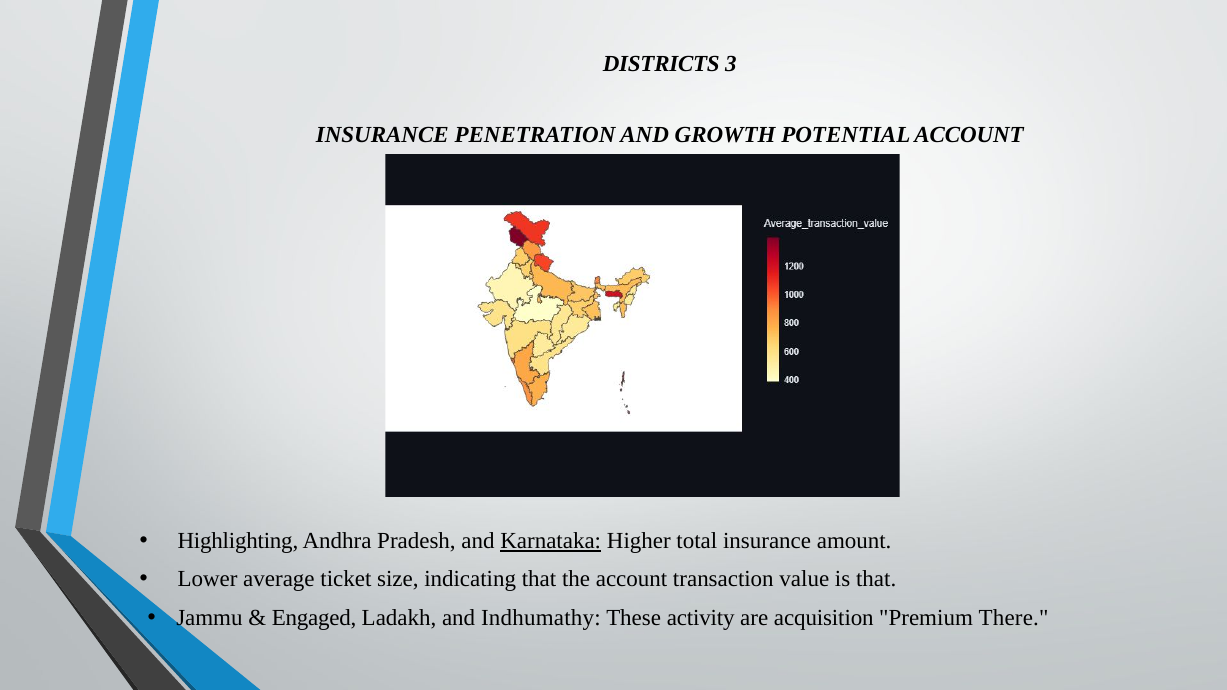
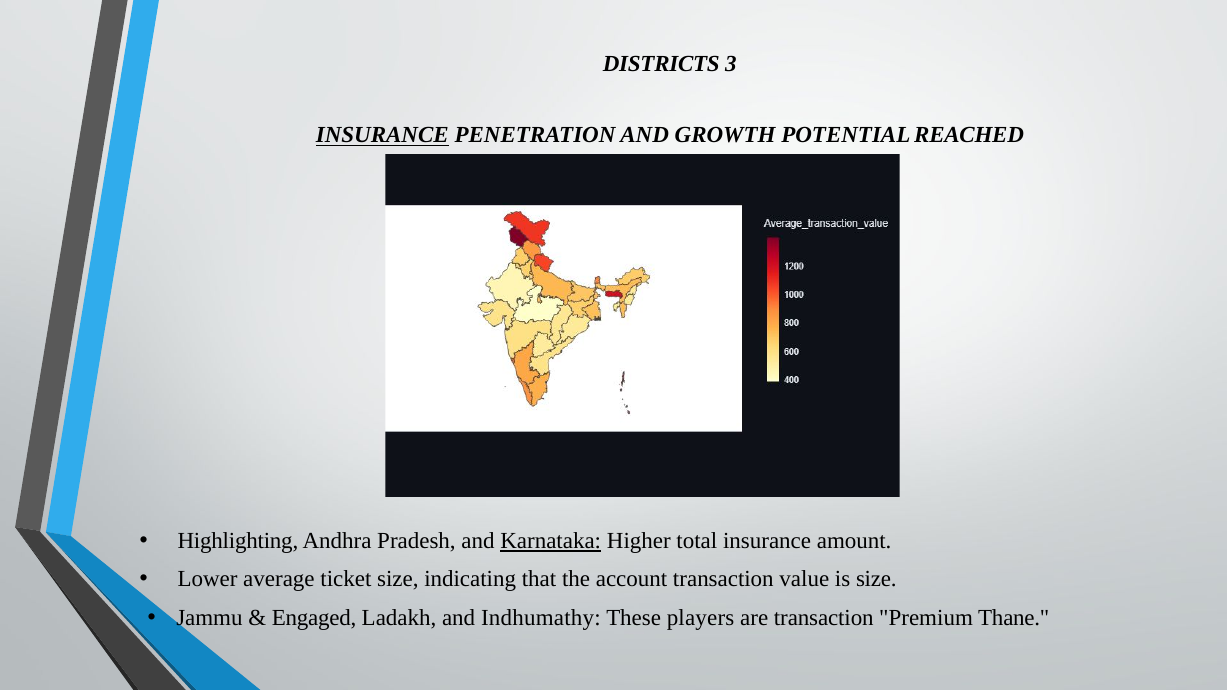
INSURANCE underline: none -> present (382, 135)
POTENTIAL ACCOUNT: ACCOUNT -> REACHED (969, 135)
is that: that -> size (876, 579)
activity: activity -> players (701, 618)
are acquisition: acquisition -> transaction (824, 618)
There: There -> Thane (1014, 618)
